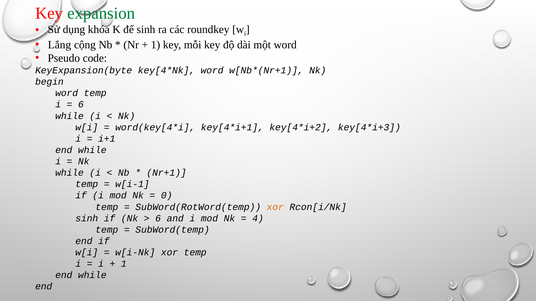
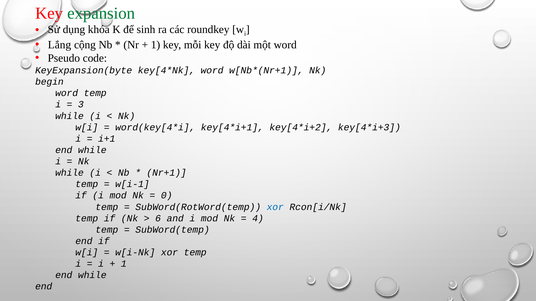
6: 6 -> 3 (81, 105)
xor colour: orange -> blue (275, 207)
sinh: sinh -> temp (87, 219)
